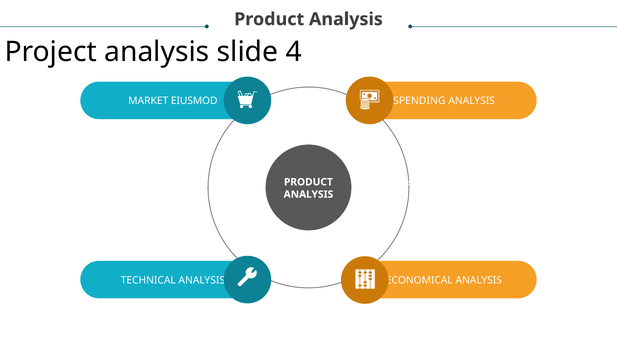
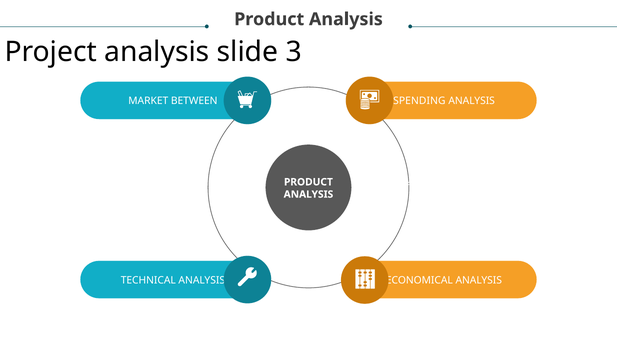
4: 4 -> 3 (294, 52)
EIUSMOD: EIUSMOD -> BETWEEN (194, 101)
